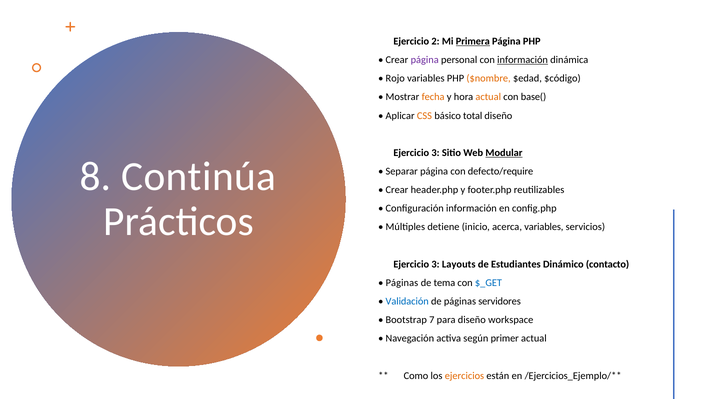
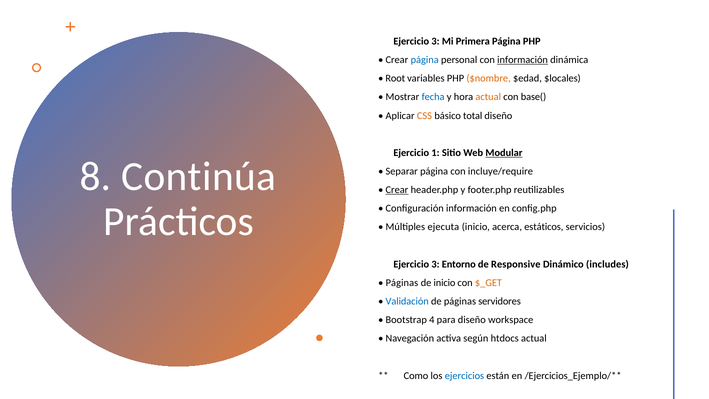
2: 2 -> 3 (435, 41)
Primera underline: present -> none (473, 41)
página colour: purple -> blue (425, 60)
Rojo: Rojo -> Root (395, 78)
$código: $código -> $locales (562, 78)
fecha colour: orange -> blue (433, 97)
3: 3 -> 1 (435, 153)
defecto/require: defecto/require -> incluye/require (500, 171)
Crear underline: none -> present (397, 190)
detiene: detiene -> ejecuta (443, 227)
acerca variables: variables -> estáticos (544, 227)
Layouts: Layouts -> Entorno (459, 264)
Estudiantes: Estudiantes -> Responsive (516, 264)
contacto: contacto -> includes (607, 264)
de tema: tema -> inicio (444, 283)
$_GET colour: blue -> orange (488, 283)
7: 7 -> 4 (432, 320)
primer: primer -> htdocs (505, 338)
ejercicios colour: orange -> blue (465, 375)
